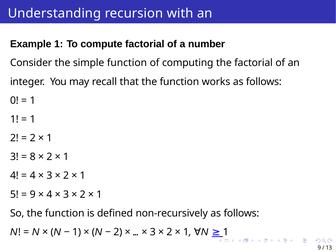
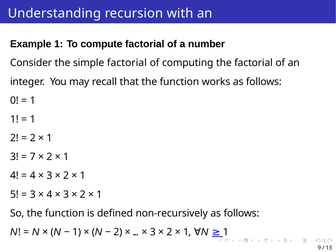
simple function: function -> factorial (127, 63)
8: 8 -> 7 (33, 157)
9: 9 -> 3 (33, 195)
